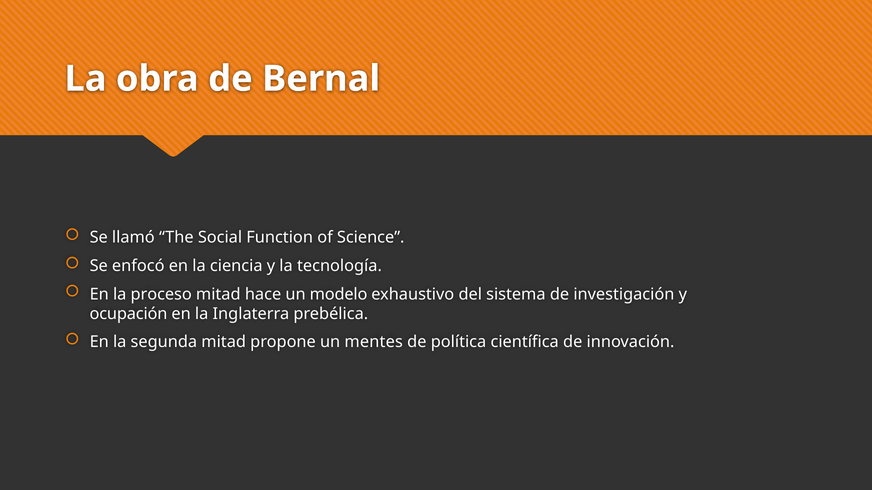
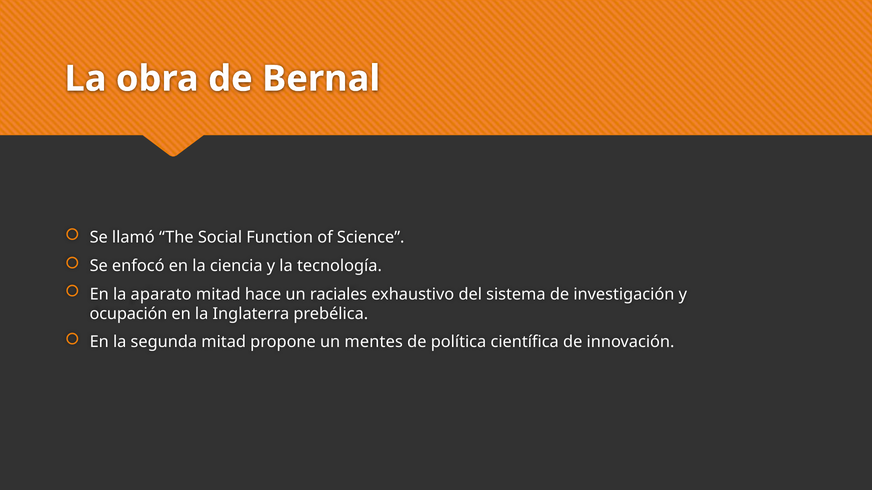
proceso: proceso -> aparato (161, 294)
modelo: modelo -> raciales (339, 294)
